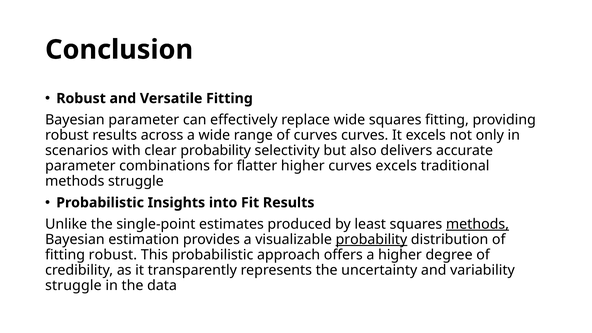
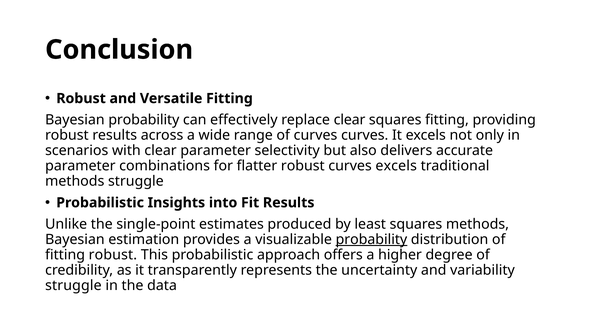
Bayesian parameter: parameter -> probability (144, 120)
replace wide: wide -> clear (350, 120)
clear probability: probability -> parameter (216, 151)
flatter higher: higher -> robust (303, 166)
methods underline: present -> none (477, 224)
